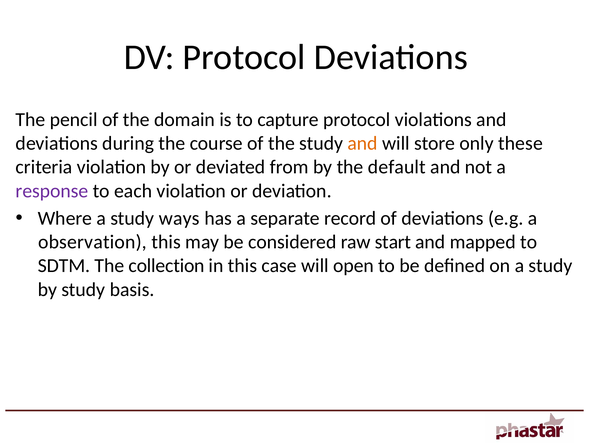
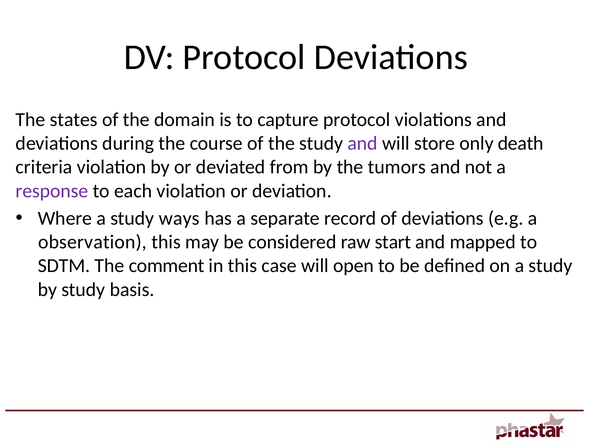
pencil: pencil -> states (74, 120)
and colour: orange -> purple (363, 143)
these: these -> death (521, 143)
default: default -> tumors (397, 167)
collection: collection -> comment (167, 266)
